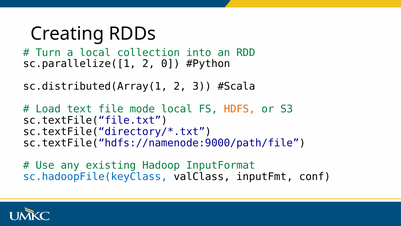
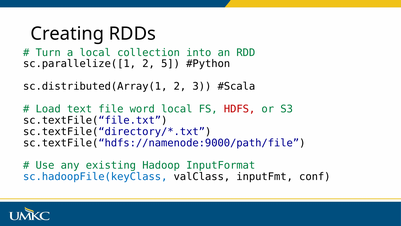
0: 0 -> 5 (171, 64)
mode: mode -> word (142, 109)
HDFS colour: orange -> red (240, 109)
